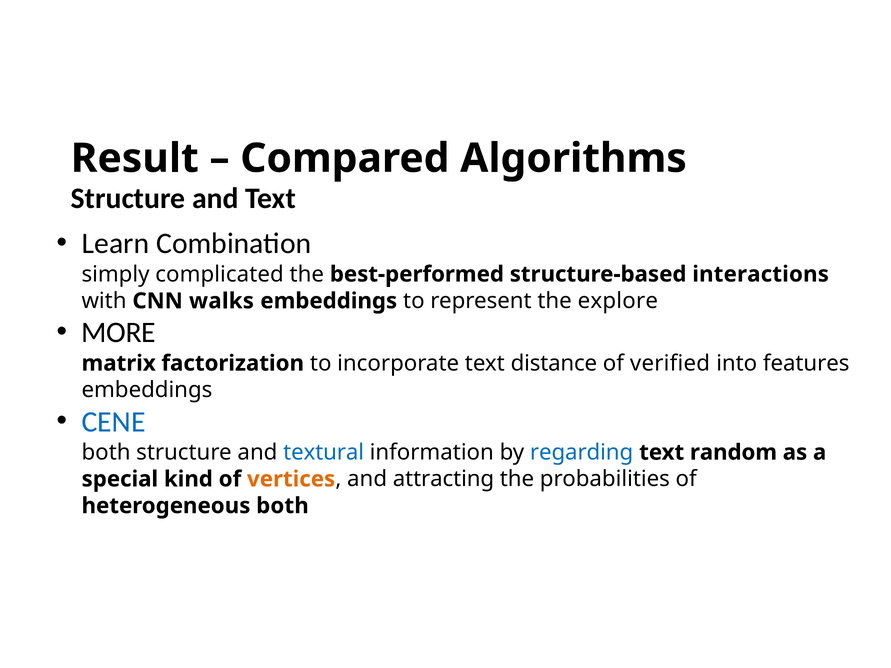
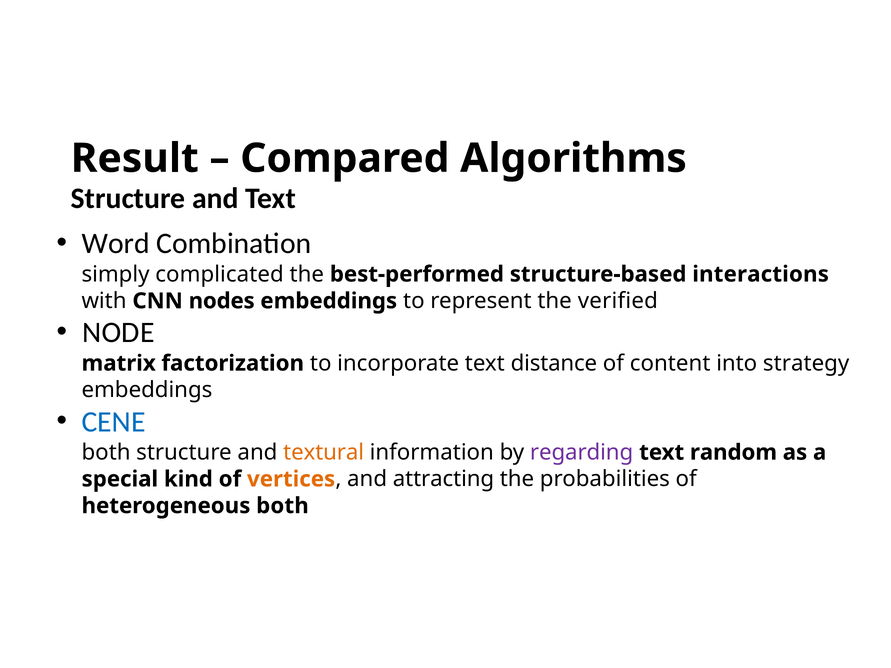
Learn: Learn -> Word (116, 244)
walks: walks -> nodes (222, 301)
explore: explore -> verified (618, 301)
MORE: MORE -> NODE (118, 333)
verified: verified -> content (670, 363)
features: features -> strategy (806, 363)
textural colour: blue -> orange (324, 453)
regarding colour: blue -> purple (582, 453)
